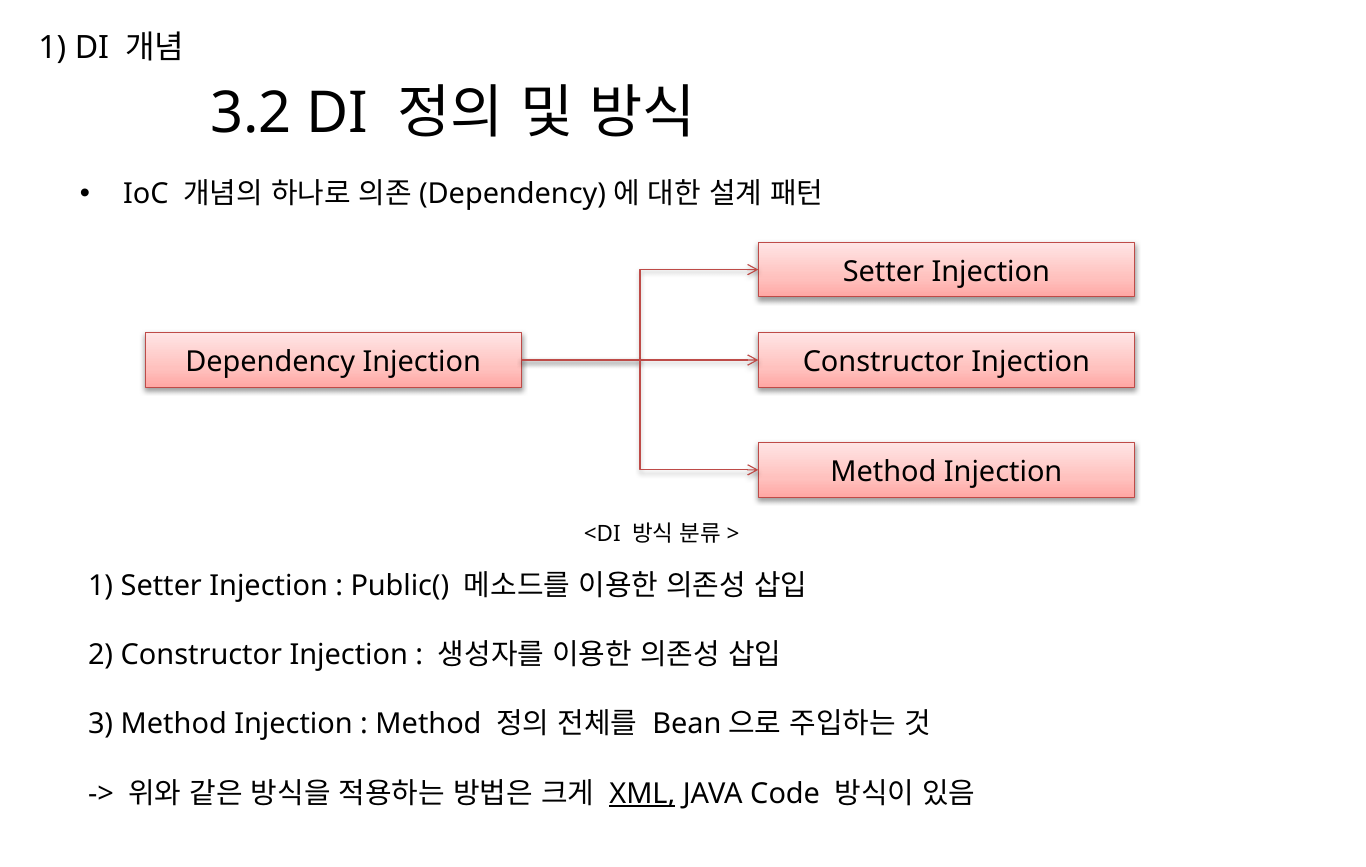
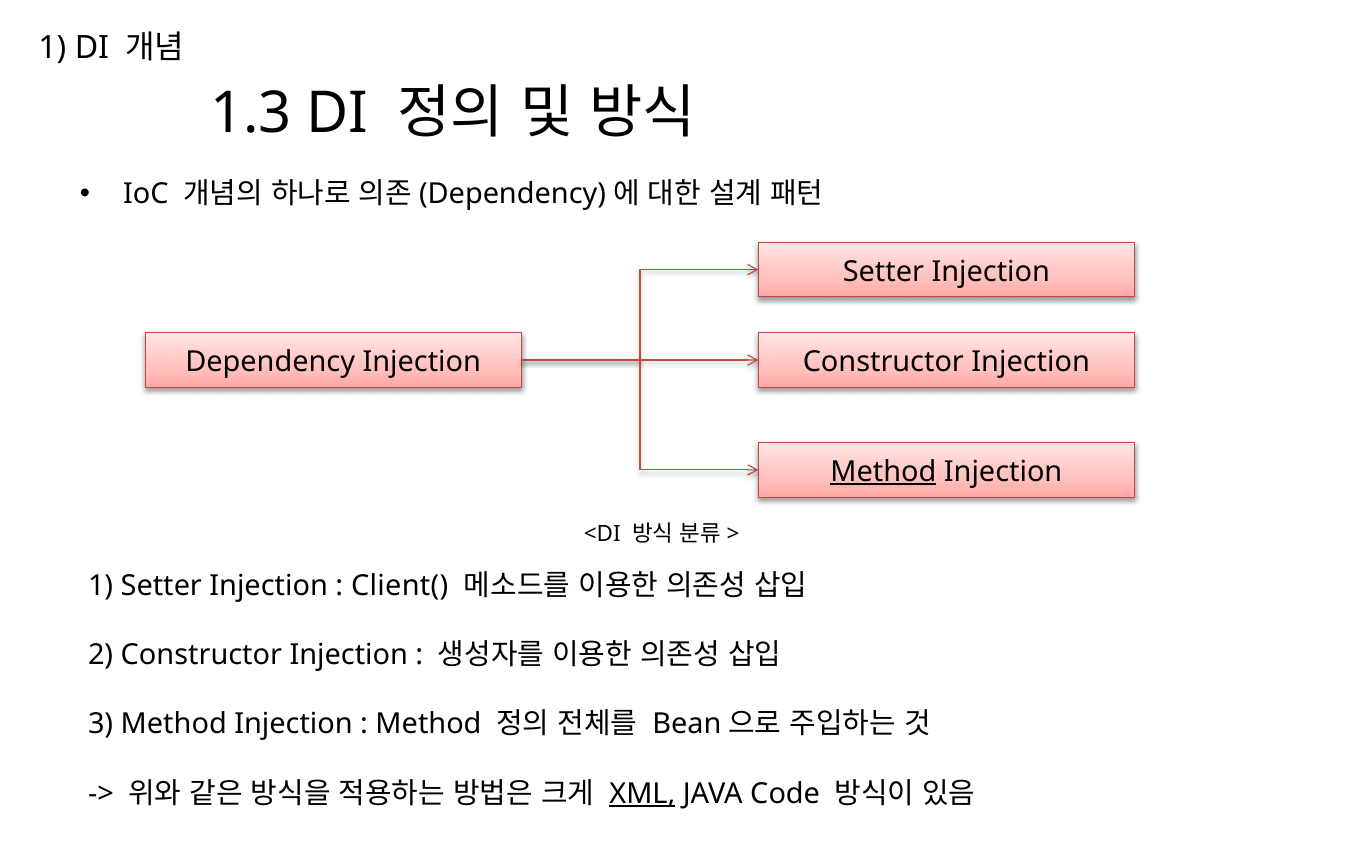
3.2: 3.2 -> 1.3 (251, 114)
Method underline: none -> present (883, 472)
Public(: Public( -> Client( (400, 586)
